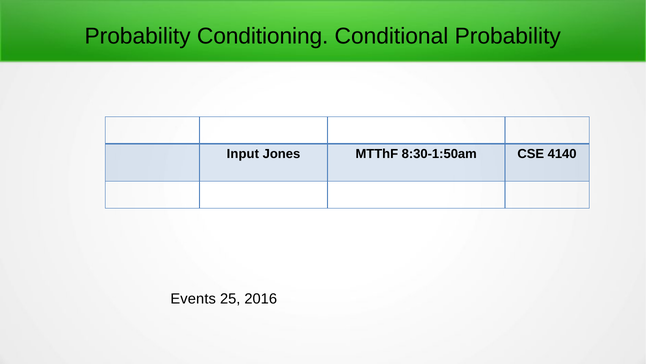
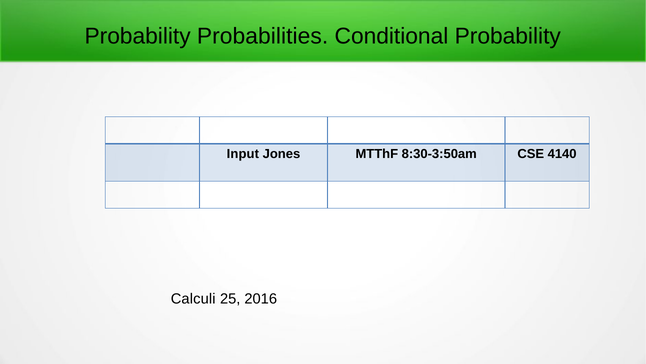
Conditioning: Conditioning -> Probabilities (263, 36)
8:30-1:50am: 8:30-1:50am -> 8:30-3:50am (439, 154)
Events: Events -> Calculi (193, 298)
